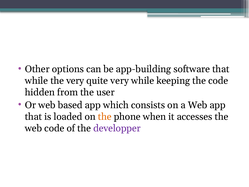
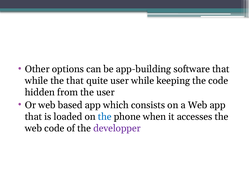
the very: very -> that (75, 81)
quite very: very -> user (120, 81)
the colour: orange -> blue (105, 117)
